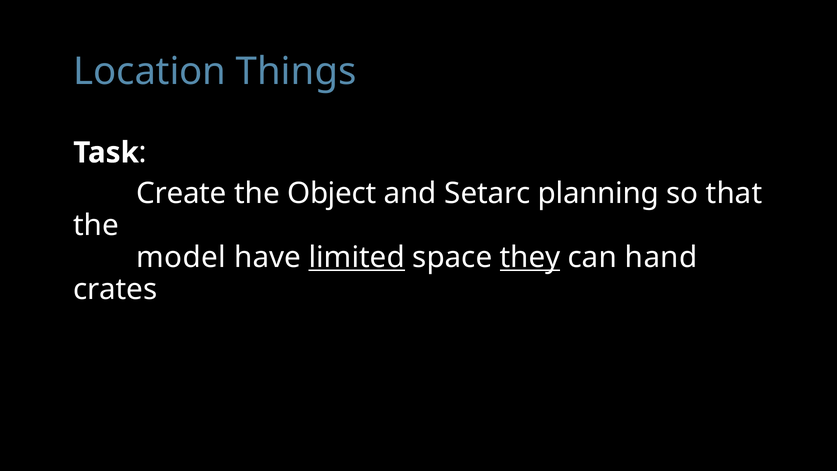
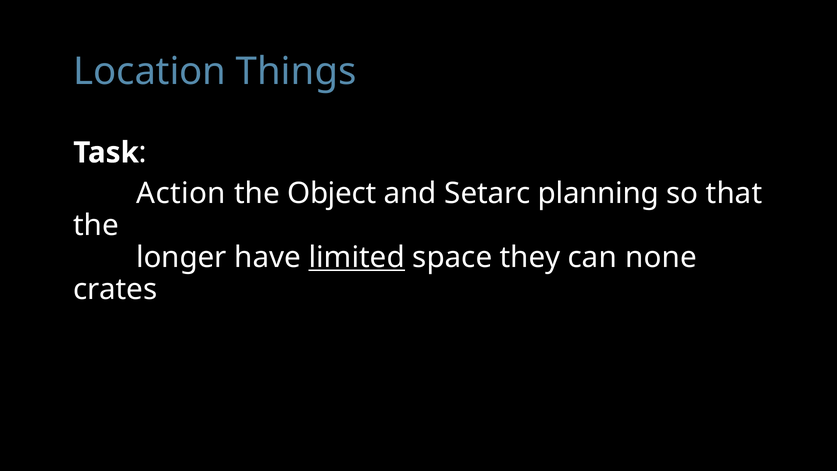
Create: Create -> Action (181, 193)
model: model -> longer (181, 257)
they underline: present -> none (530, 257)
hand: hand -> none (661, 257)
